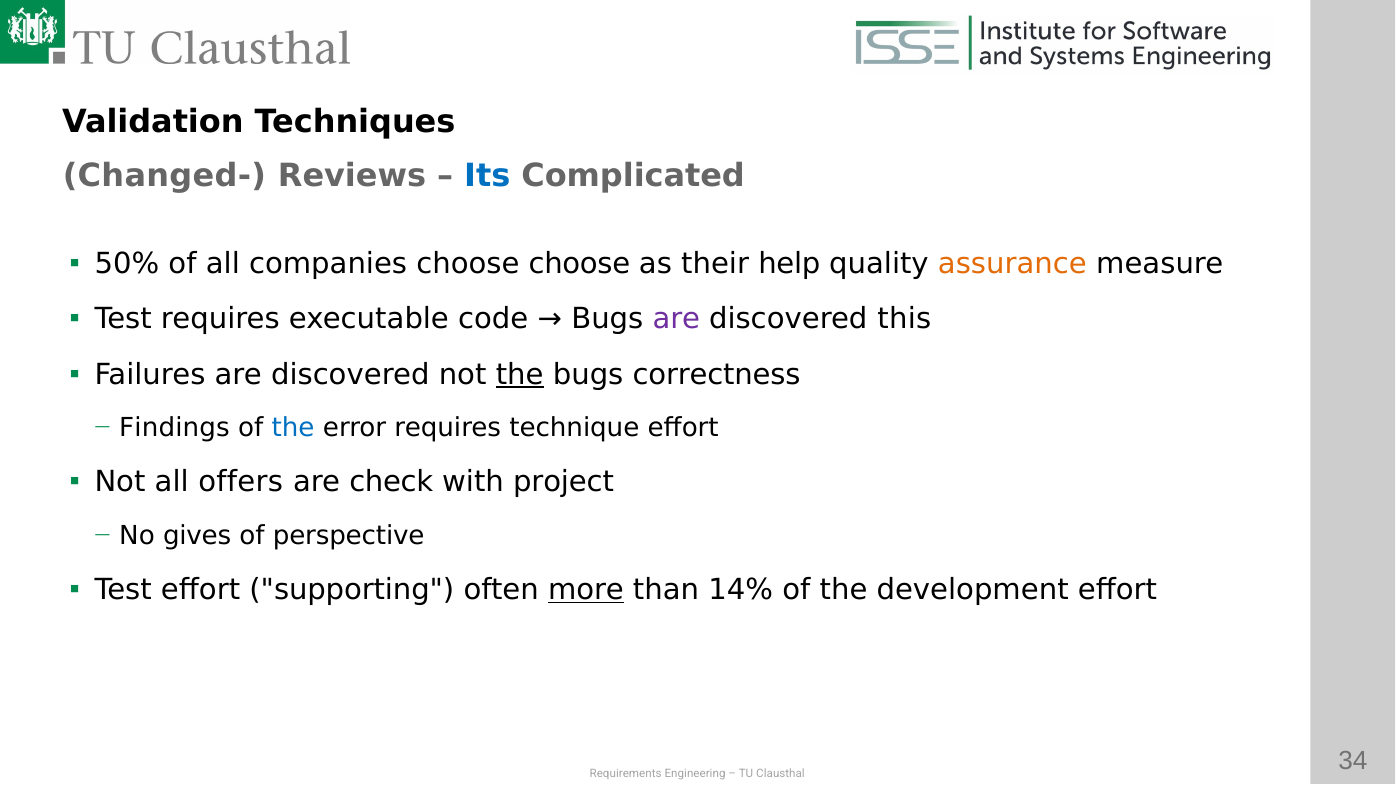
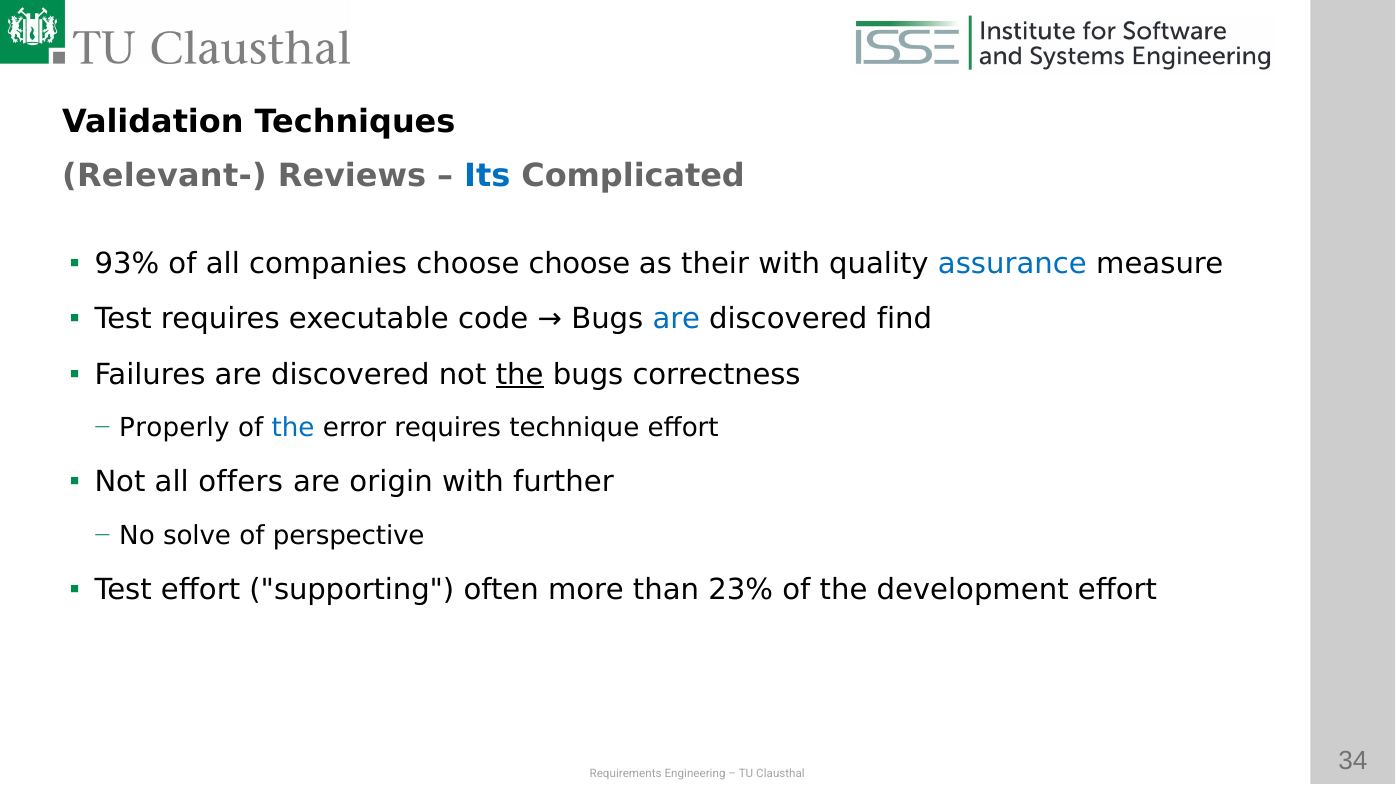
Changed-: Changed- -> Relevant- (164, 176)
50%: 50% -> 93% (127, 264)
their help: help -> with (789, 264)
assurance colour: orange -> blue (1012, 264)
are colour: purple -> blue (676, 319)
this: this -> find (904, 319)
Findings: Findings -> Properly (174, 428)
check: check -> origin (391, 482)
project: project -> further (563, 482)
gives: gives -> solve (197, 536)
more underline: present -> none (586, 590)
14%: 14% -> 23% (741, 590)
